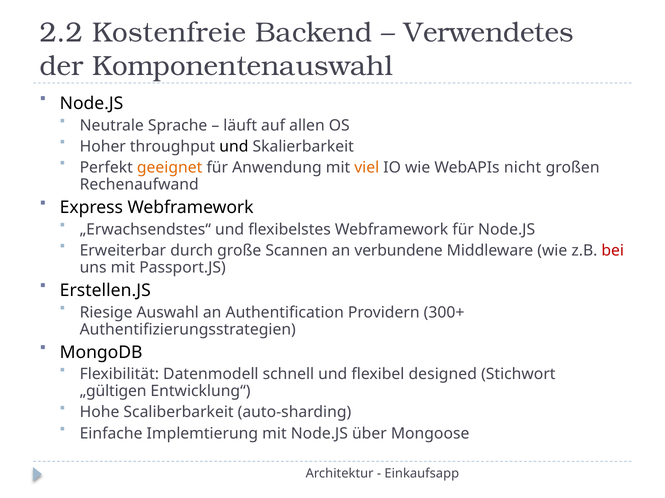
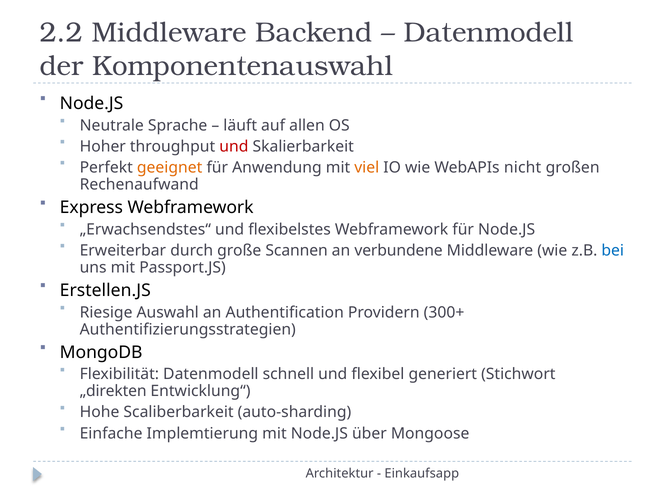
2.2 Kostenfreie: Kostenfreie -> Middleware (169, 33)
Verwendetes: Verwendetes -> Datenmodell (489, 33)
und colour: black -> red (234, 147)
bei colour: red -> blue (613, 251)
designed: designed -> generiert (443, 375)
„gültigen: „gültigen -> „direkten (113, 392)
